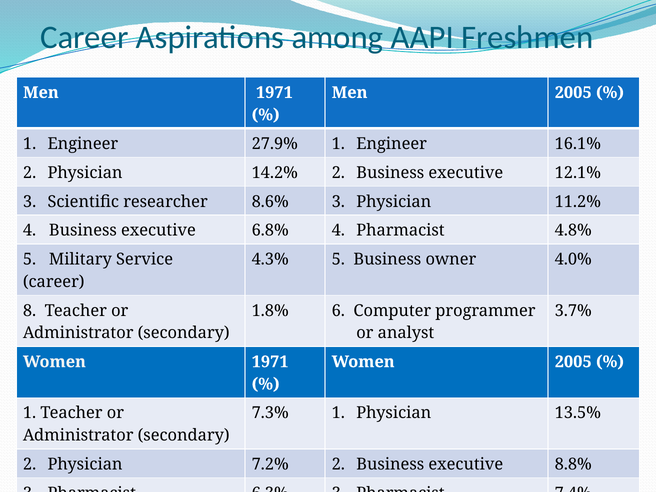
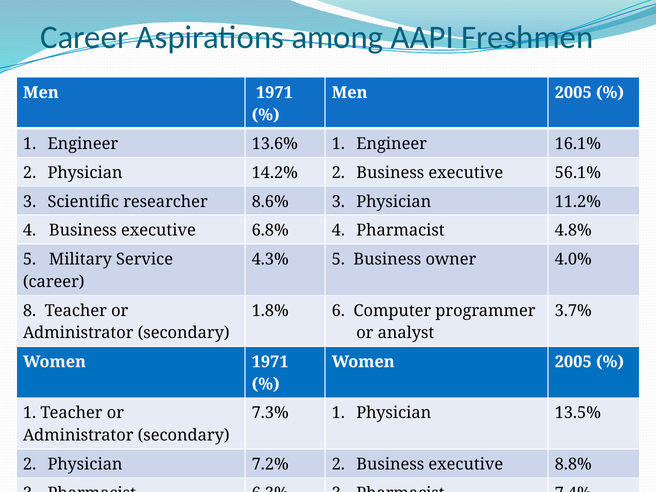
27.9%: 27.9% -> 13.6% (275, 144)
12.1%: 12.1% -> 56.1% (578, 173)
